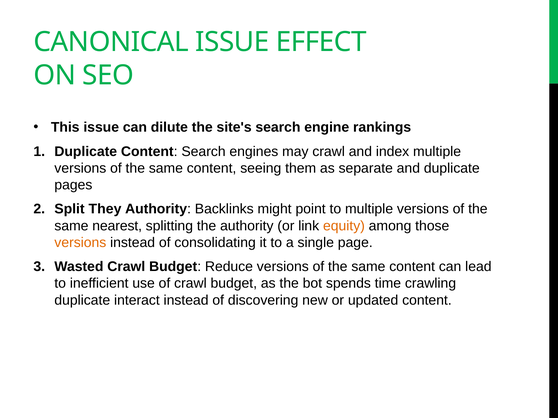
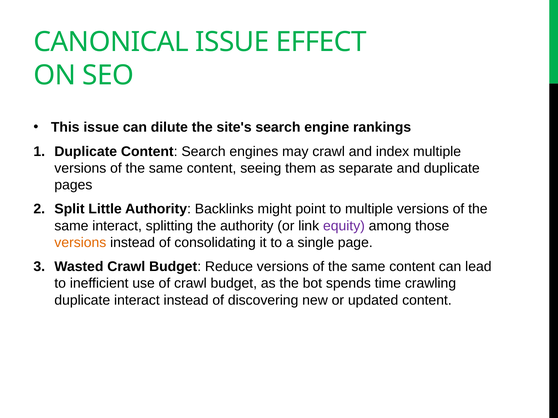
They: They -> Little (105, 209)
same nearest: nearest -> interact (117, 226)
equity colour: orange -> purple (344, 226)
